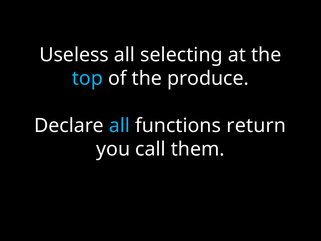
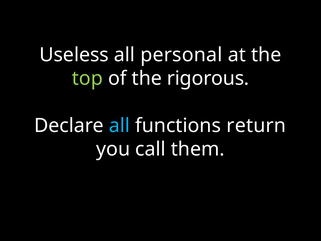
selecting: selecting -> personal (181, 55)
top colour: light blue -> light green (87, 78)
produce: produce -> rigorous (208, 78)
